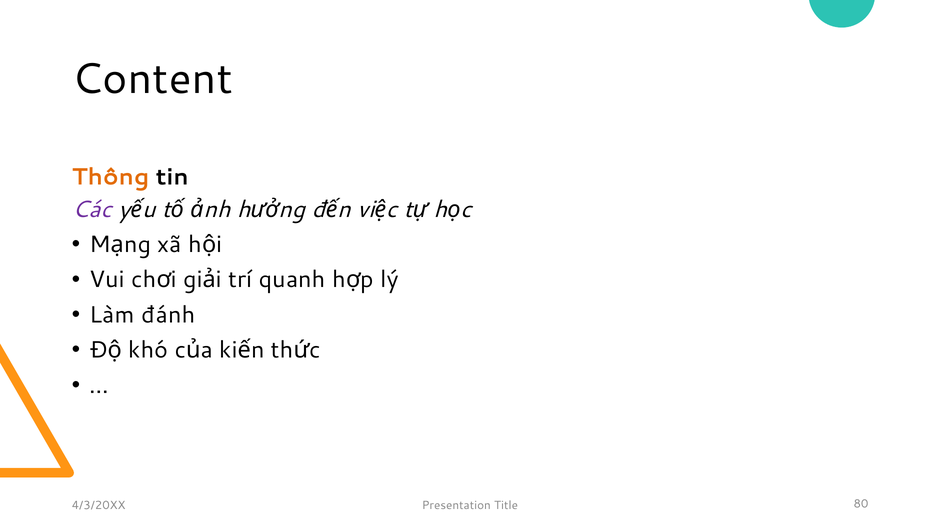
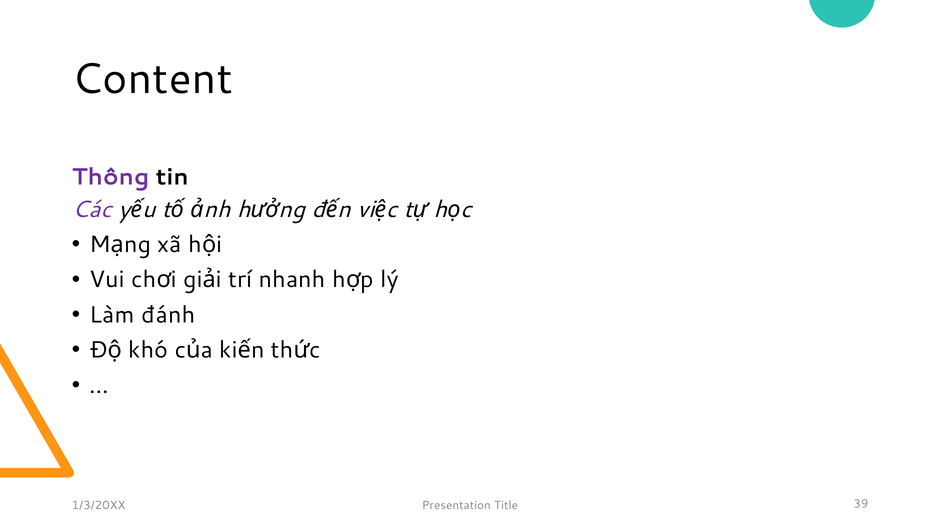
Thông colour: orange -> purple (111, 177)
quanh: quanh -> nhanh (292, 280)
4/3/20XX: 4/3/20XX -> 1/3/20XX (99, 505)
80: 80 -> 39 (861, 504)
